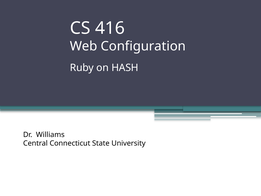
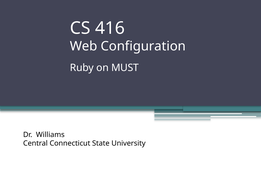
HASH: HASH -> MUST (125, 68)
